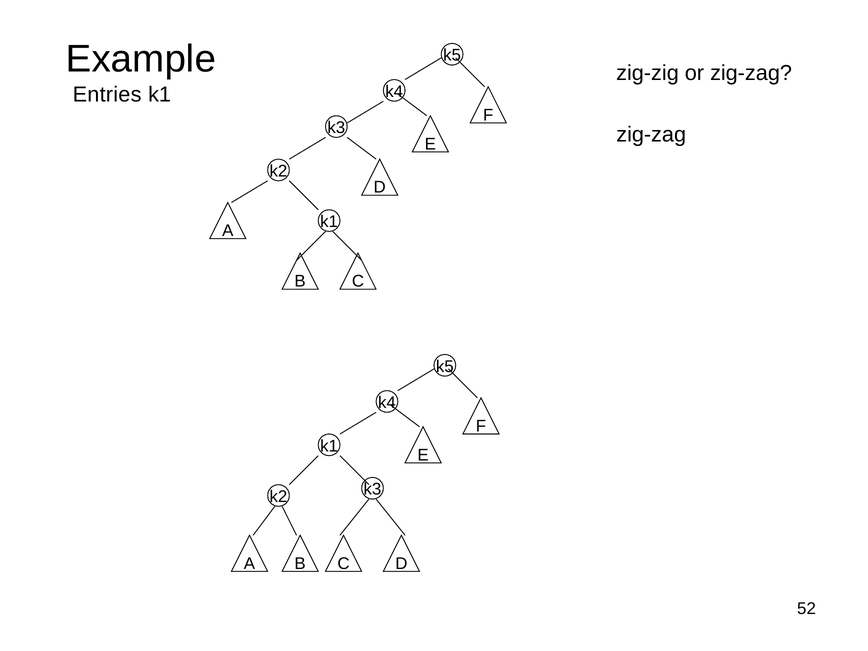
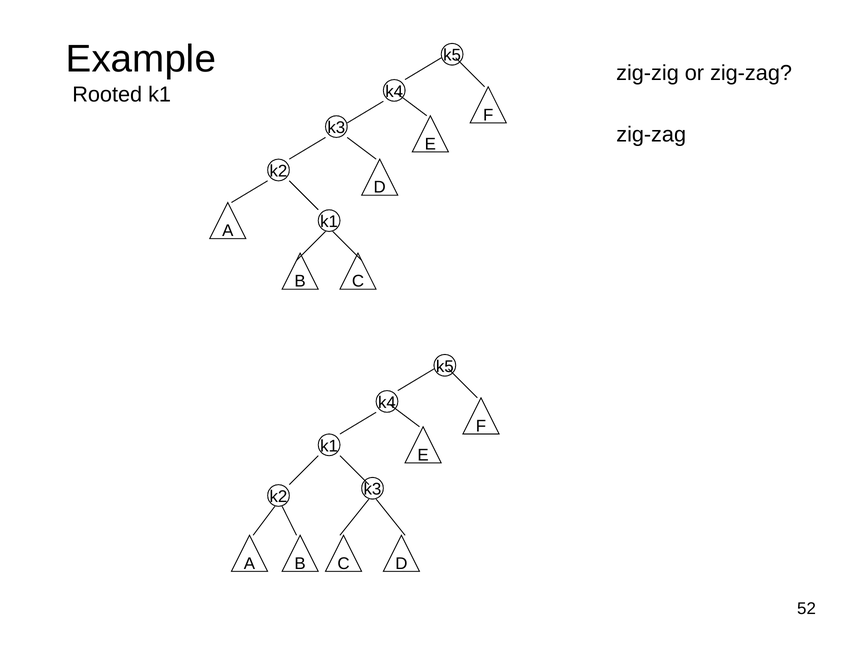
Entries: Entries -> Rooted (107, 95)
